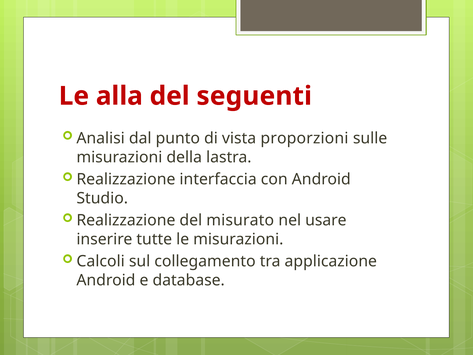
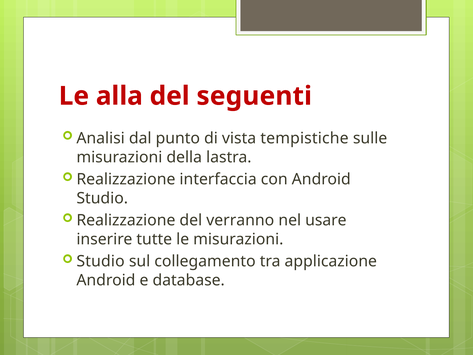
proporzioni: proporzioni -> tempistiche (304, 138)
misurato: misurato -> verranno (240, 220)
Calcoli: Calcoli -> Studio (101, 261)
